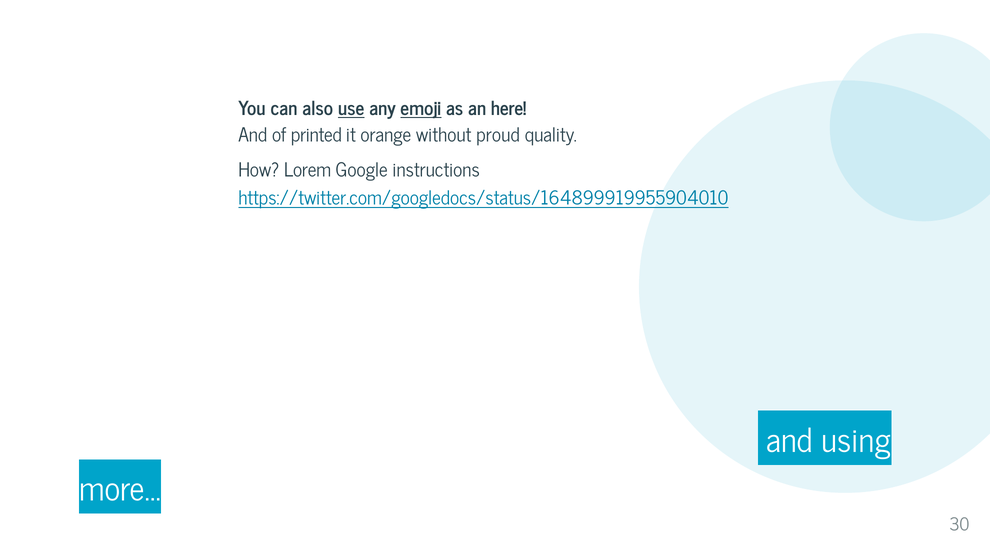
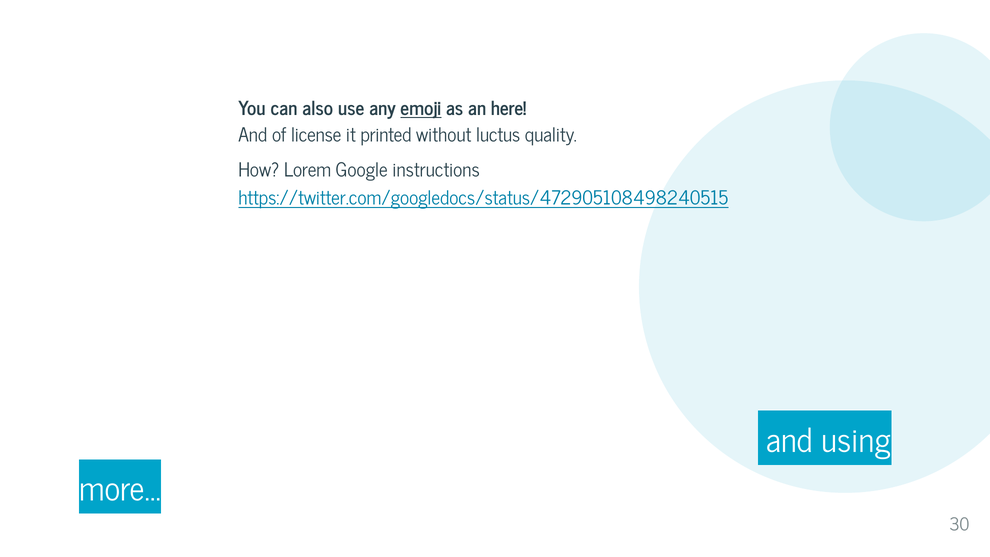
use underline: present -> none (351, 109)
printed: printed -> license (316, 136)
orange: orange -> printed (386, 136)
proud: proud -> luctus (498, 136)
https://twitter.com/googledocs/status/164899919955904010: https://twitter.com/googledocs/status/164899919955904010 -> https://twitter.com/googledocs/status/472905108498240515 (483, 198)
